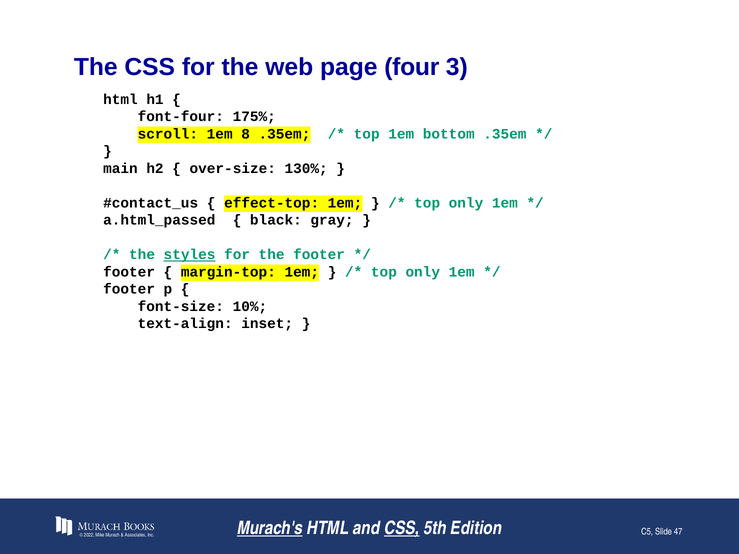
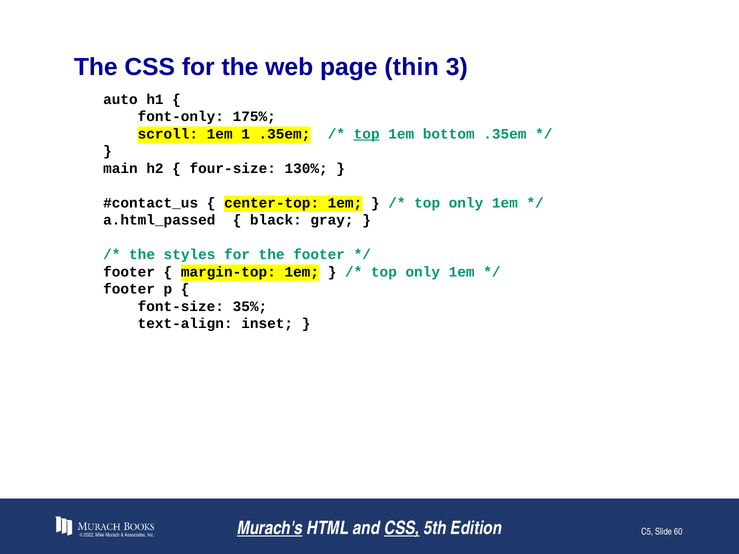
four: four -> thin (412, 67)
html: html -> auto (120, 100)
font-four: font-four -> font-only (181, 117)
8: 8 -> 1 (246, 134)
top underline: none -> present (367, 134)
over-size: over-size -> four-size (233, 169)
effect-top: effect-top -> center-top (272, 203)
styles underline: present -> none (190, 255)
10%: 10% -> 35% (250, 307)
47: 47 -> 60 (678, 532)
